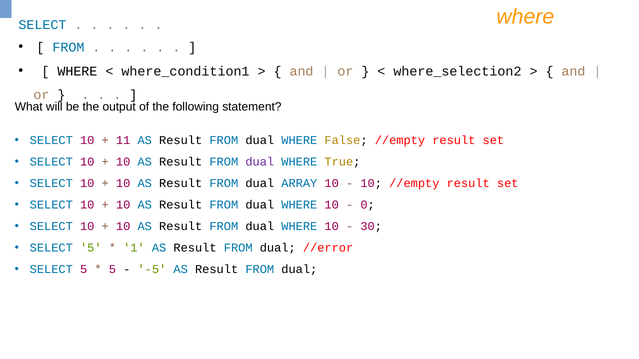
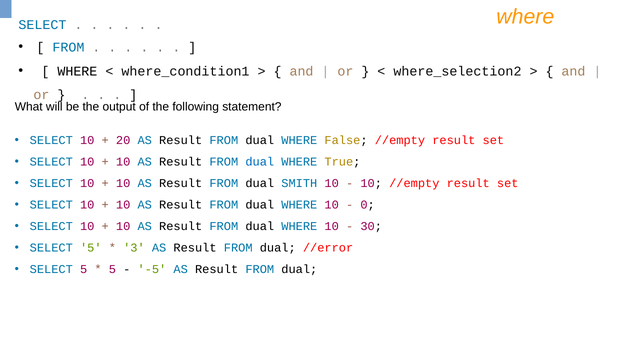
11: 11 -> 20 (123, 140)
dual colour: purple -> blue (260, 162)
ARRAY: ARRAY -> SMITH (299, 184)
1: 1 -> 3 (134, 248)
